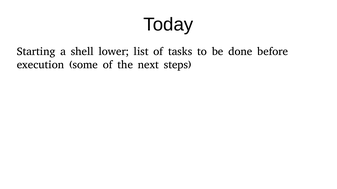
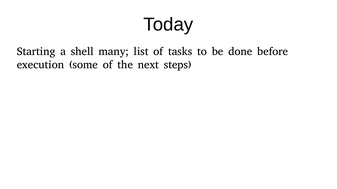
lower: lower -> many (114, 52)
